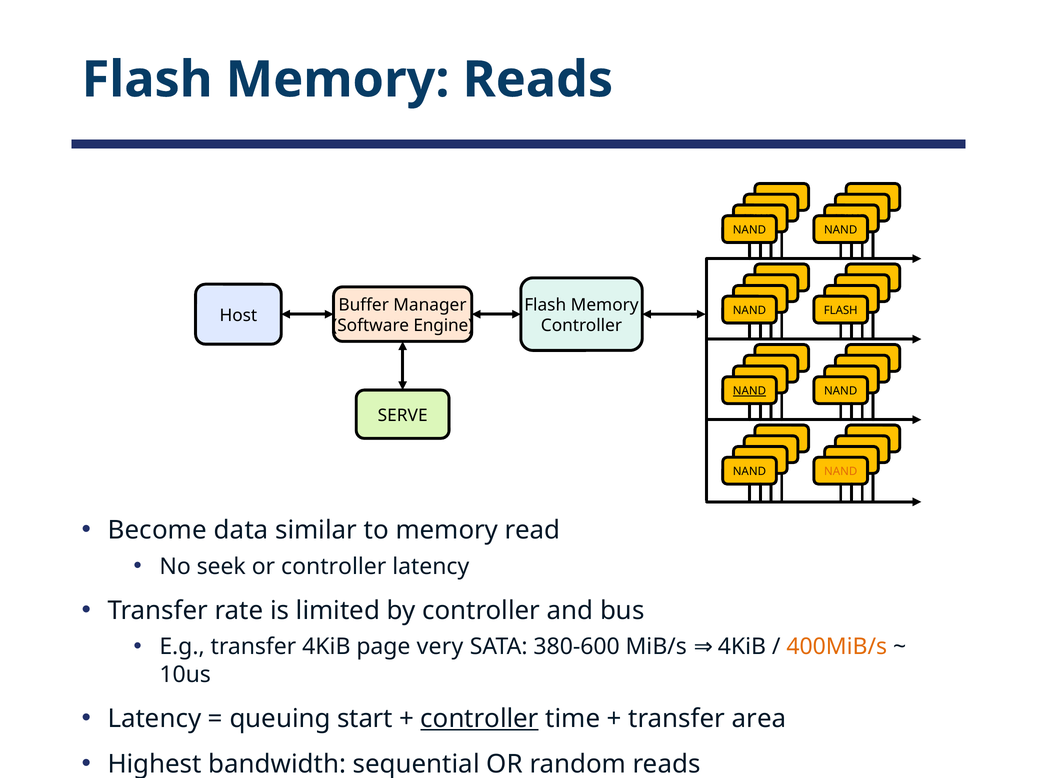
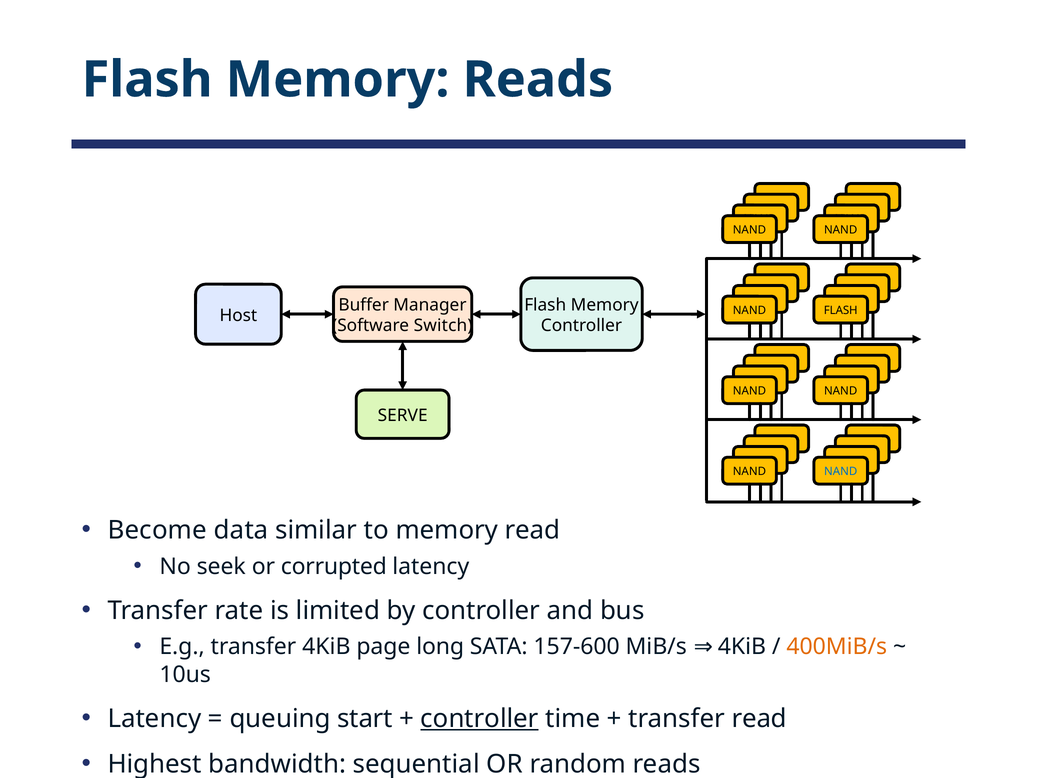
Engine: Engine -> Switch (443, 326)
NAND underline: present -> none (749, 391)
NAND colour: orange -> blue (841, 471)
or controller: controller -> corrupted (334, 566)
very: very -> long (440, 647)
380-600: 380-600 -> 157-600 (577, 647)
transfer area: area -> read (759, 718)
